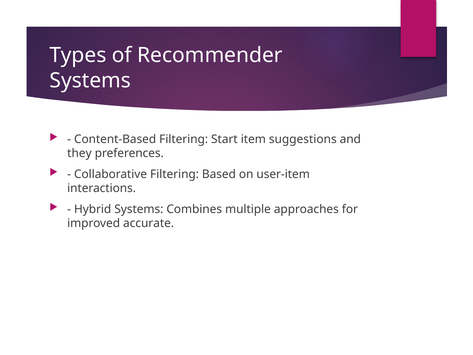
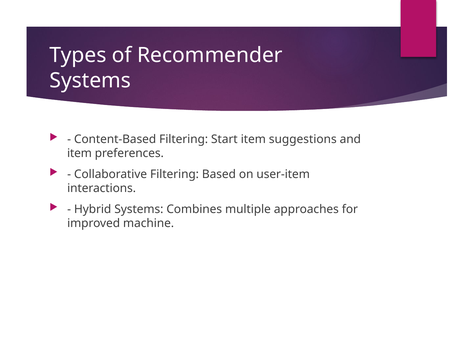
they: they -> item (79, 153)
accurate: accurate -> machine (149, 223)
